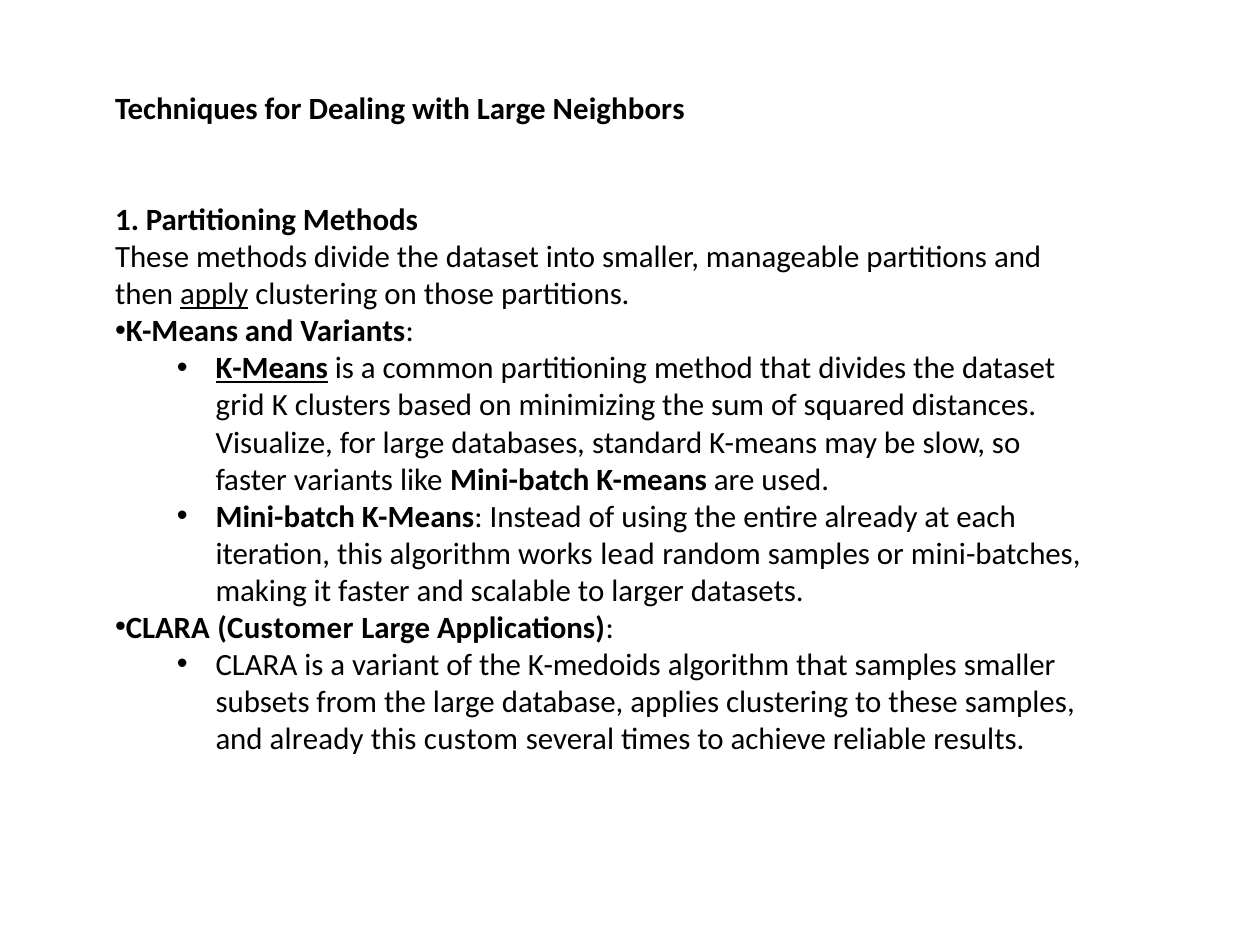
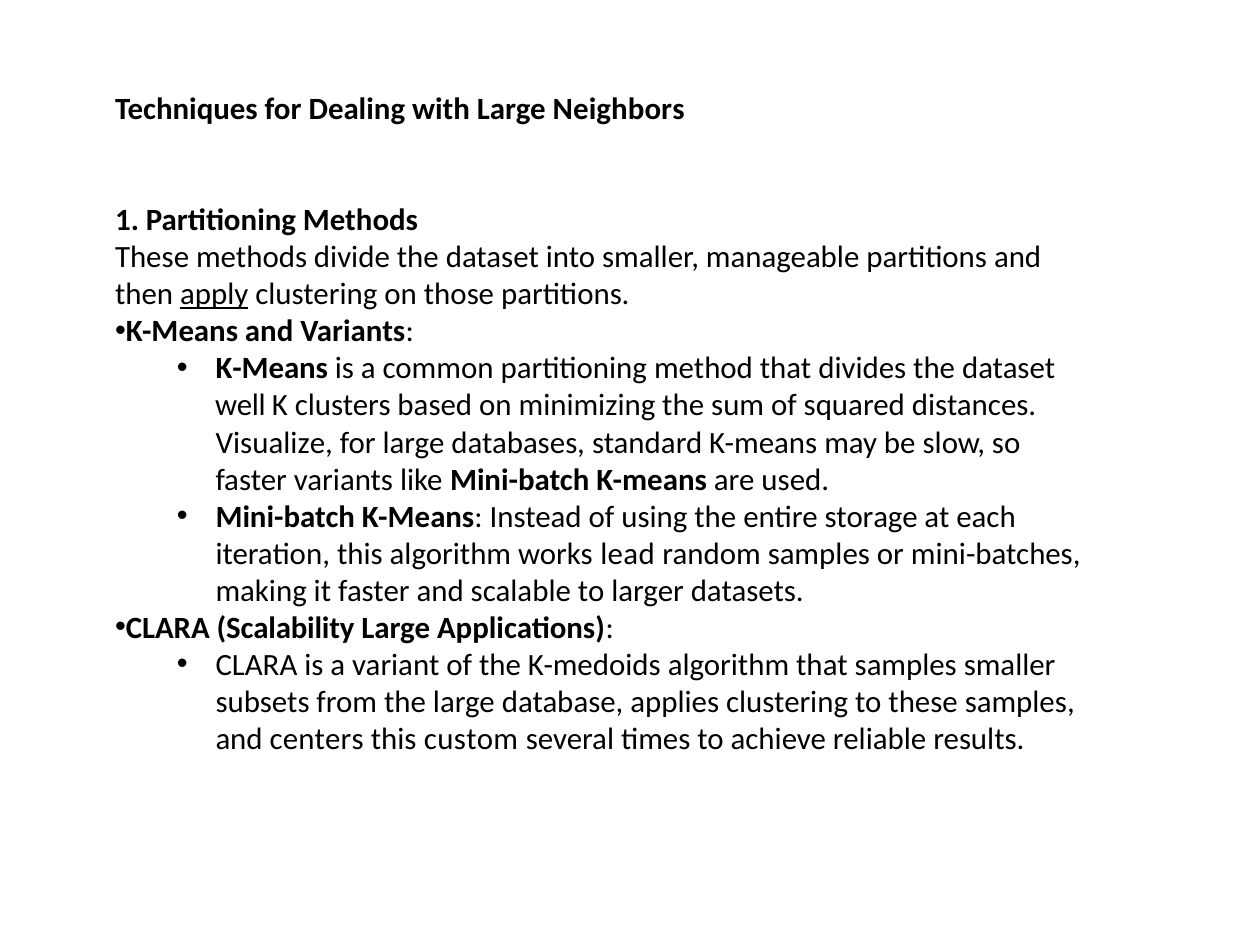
K-Means underline: present -> none (272, 369)
grid: grid -> well (240, 406)
entire already: already -> storage (871, 517)
Customer: Customer -> Scalability (286, 628)
and already: already -> centers (317, 739)
